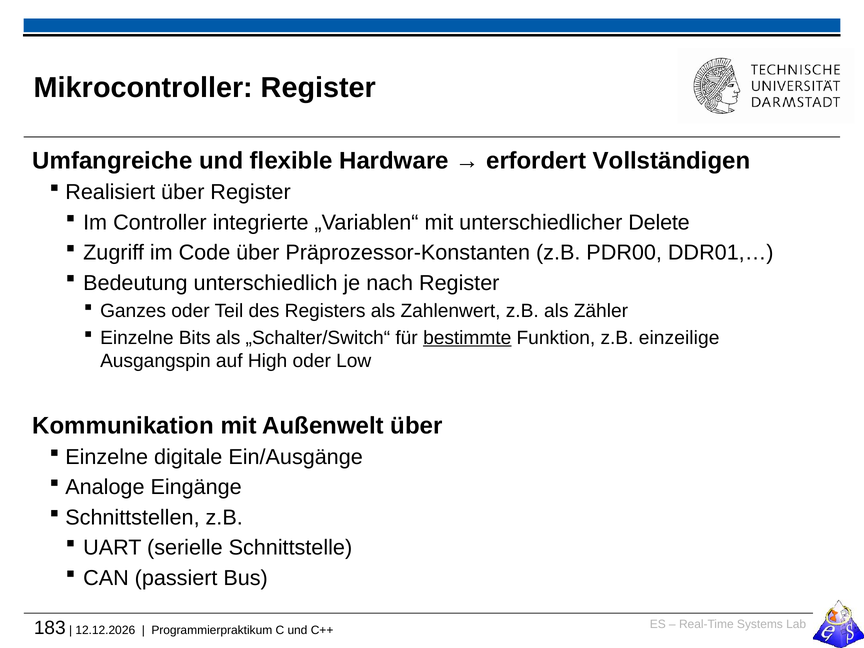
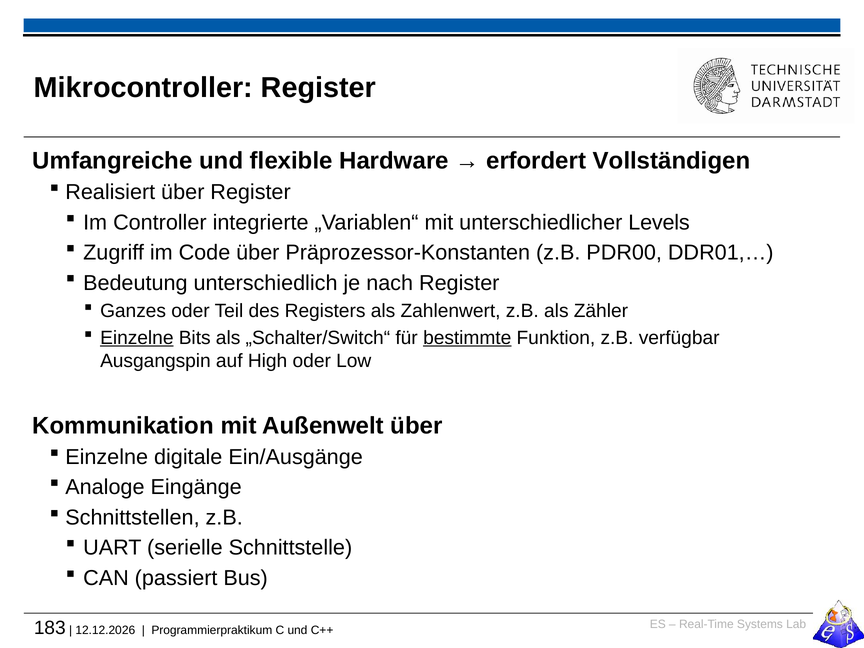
Delete: Delete -> Levels (659, 222)
Einzelne underline: none -> present (137, 338)
einzeilige: einzeilige -> verfügbar (679, 338)
